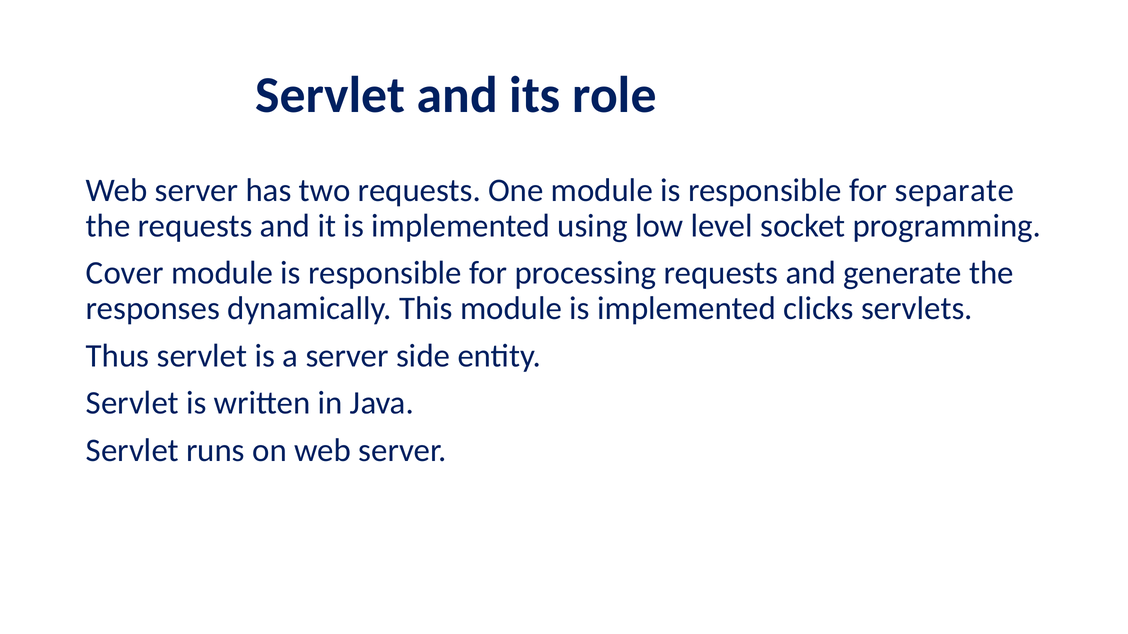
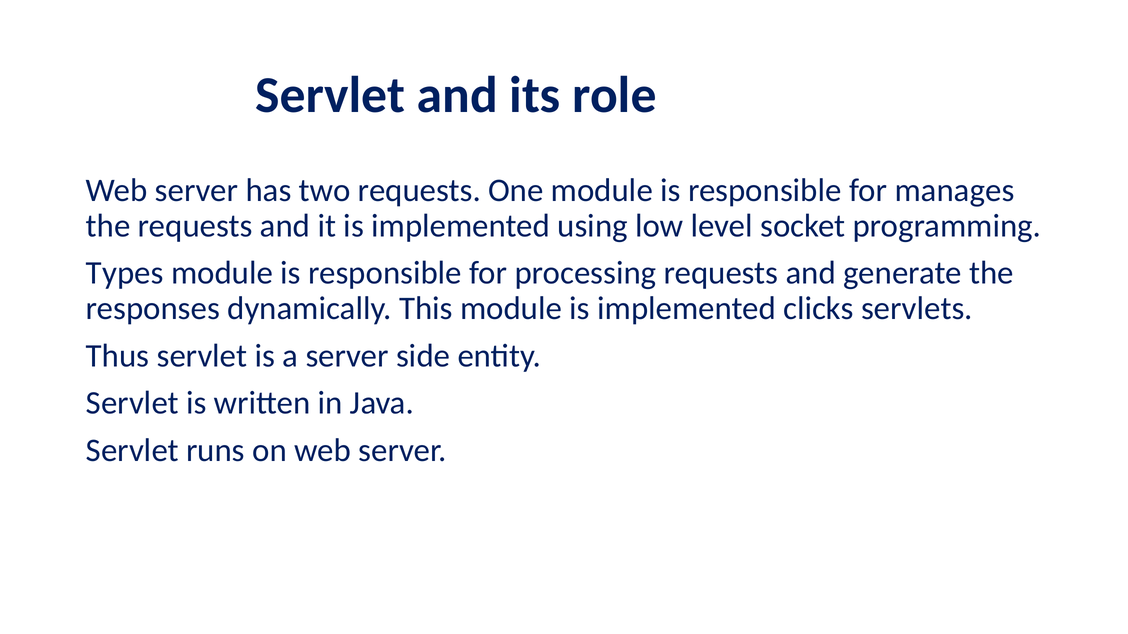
separate: separate -> manages (955, 191)
Cover: Cover -> Types (125, 273)
